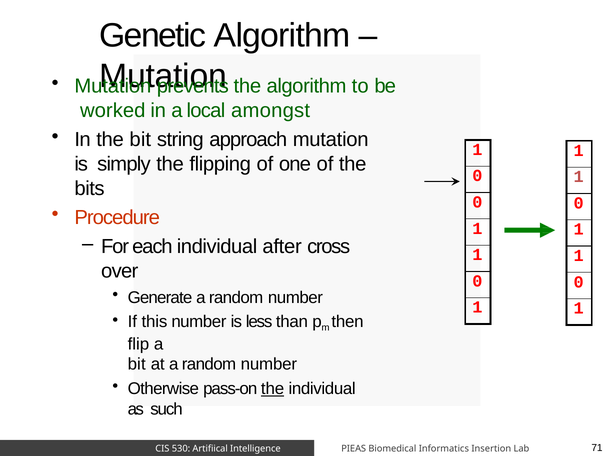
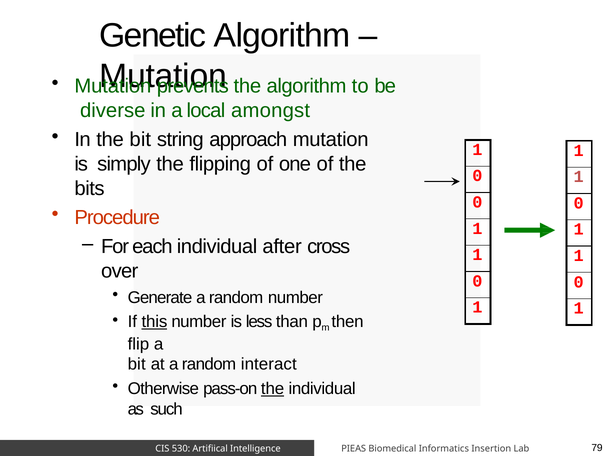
worked: worked -> diverse (113, 111)
this underline: none -> present (154, 322)
at a random number: number -> interact (269, 364)
71: 71 -> 79 (597, 448)
